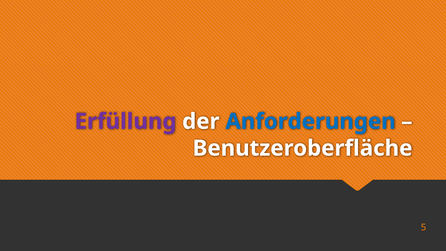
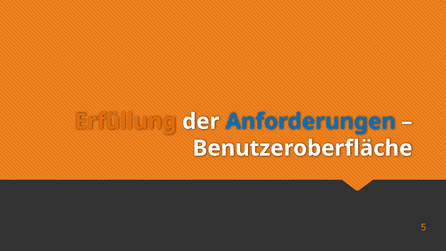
Erfüllung colour: purple -> orange (125, 121)
